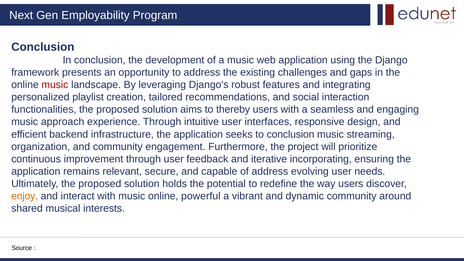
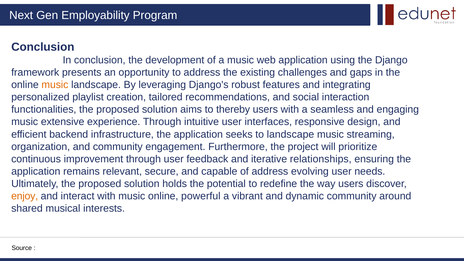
music colour: red -> orange (55, 85)
approach: approach -> extensive (63, 122)
to conclusion: conclusion -> landscape (290, 134)
incorporating: incorporating -> relationships (321, 159)
